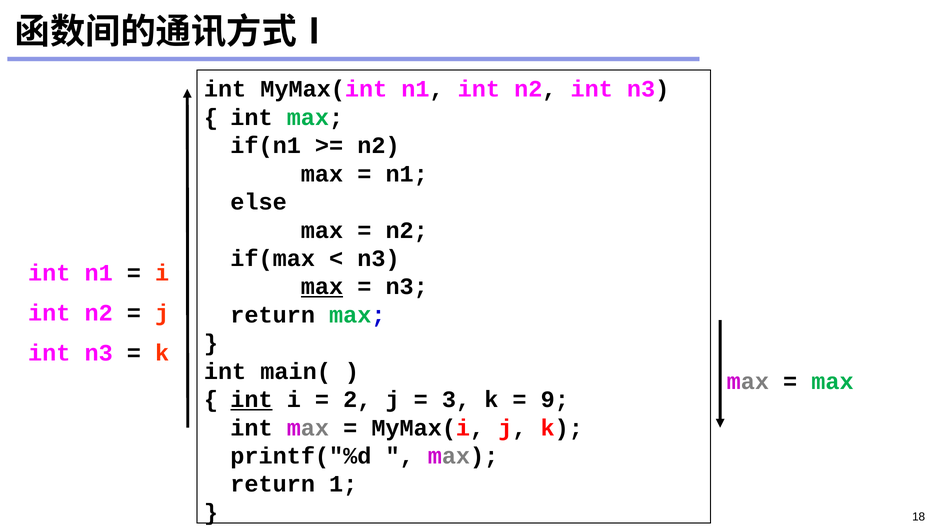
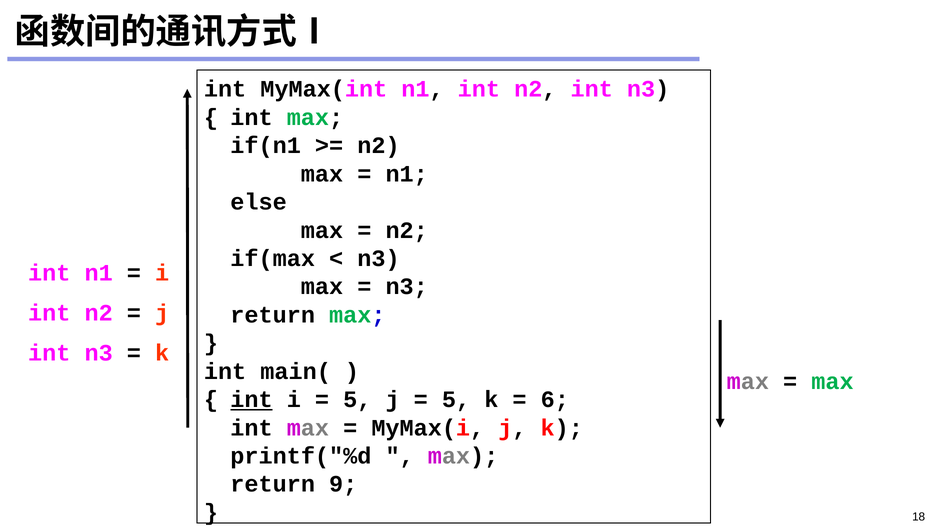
max underline: present -> none (322, 287)
2: 2 -> 5 (357, 399)
3: 3 -> 5 (456, 399)
9: 9 -> 6 (555, 399)
1: 1 -> 9 (343, 484)
